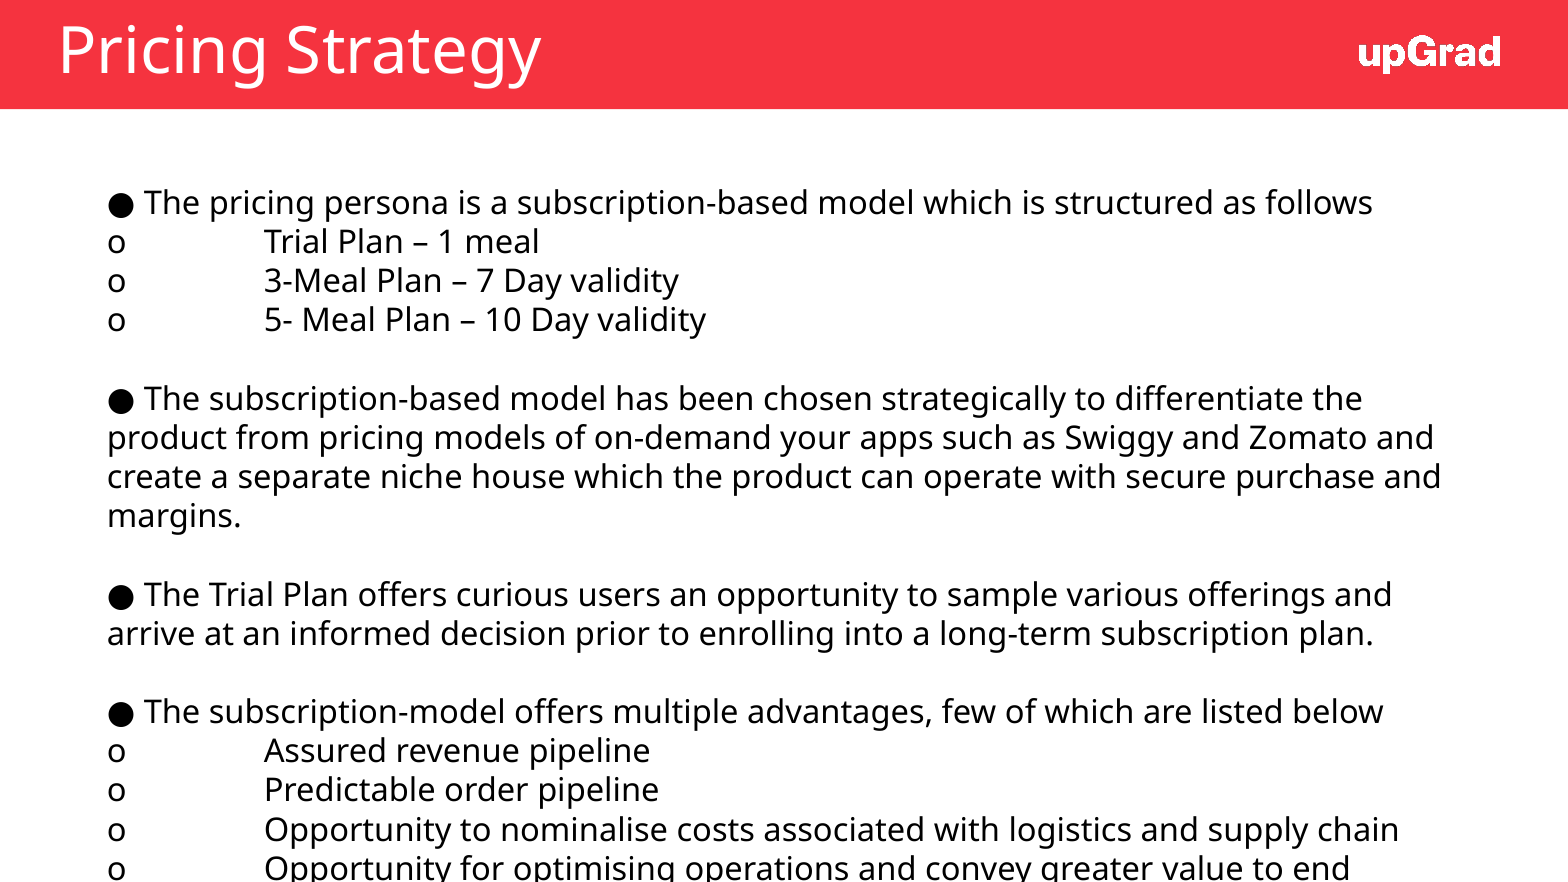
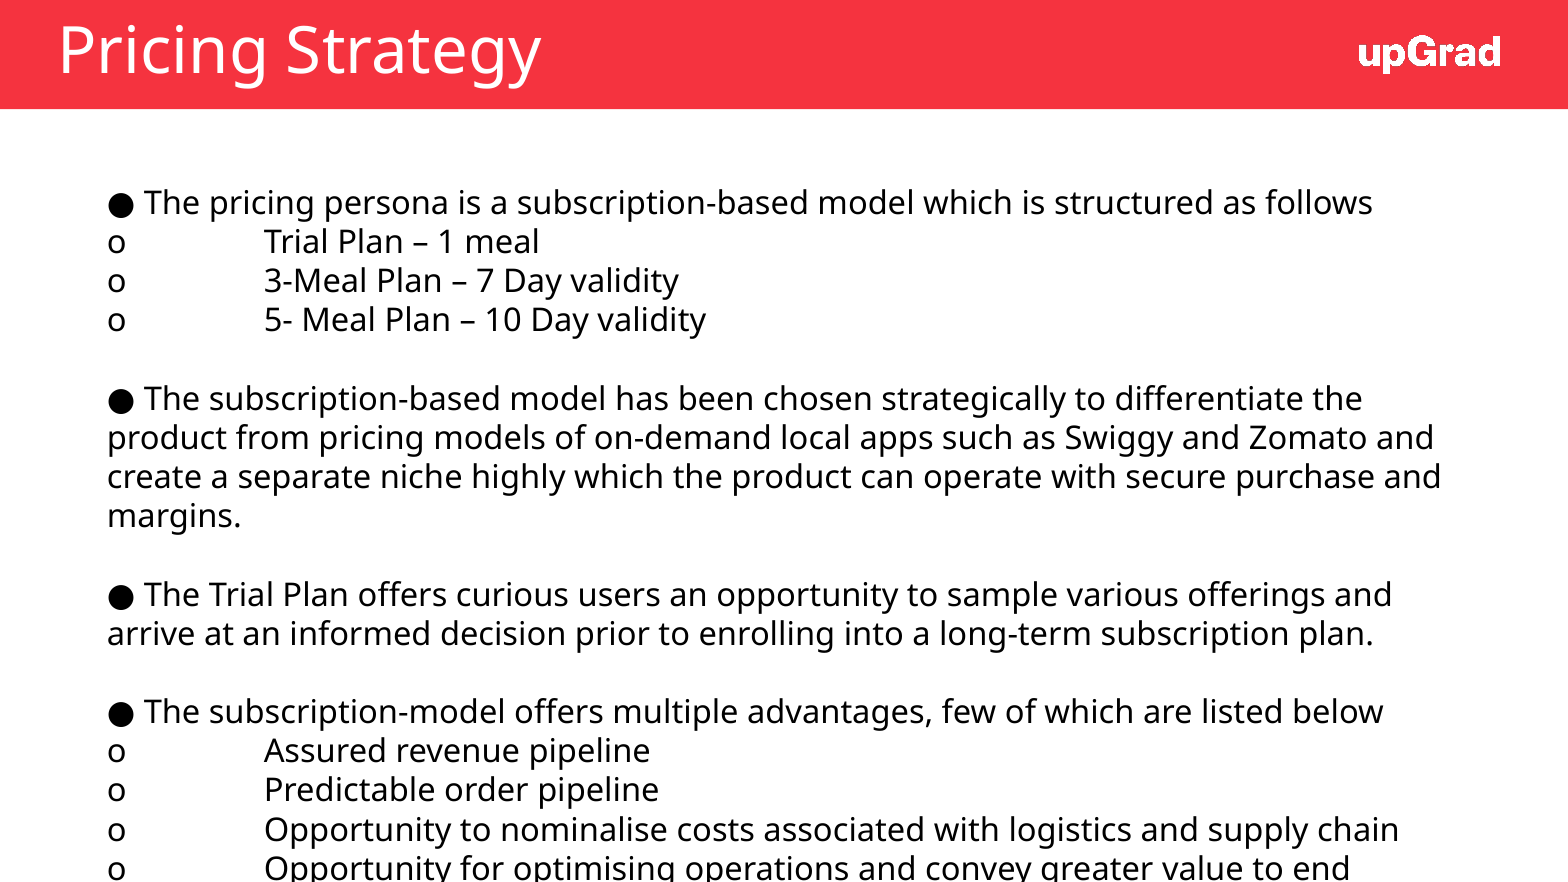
your: your -> local (816, 438)
house: house -> highly (518, 478)
